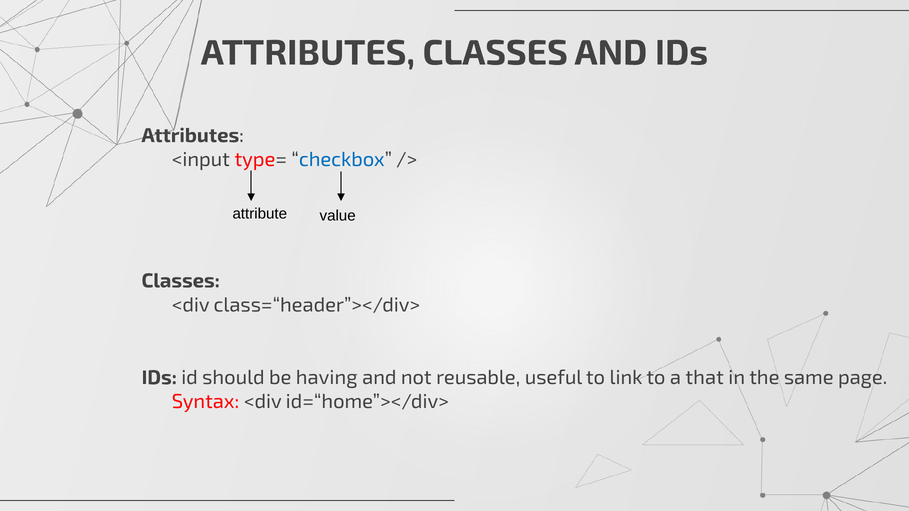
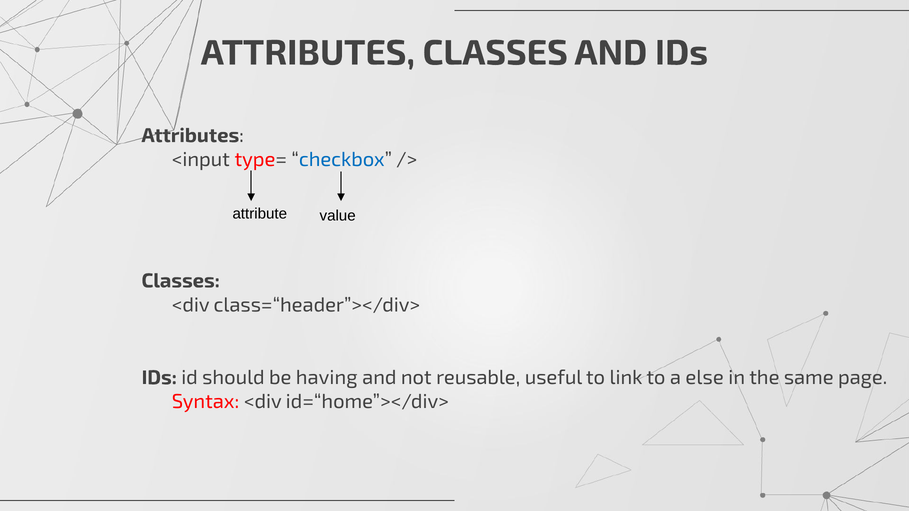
that: that -> else (705, 378)
